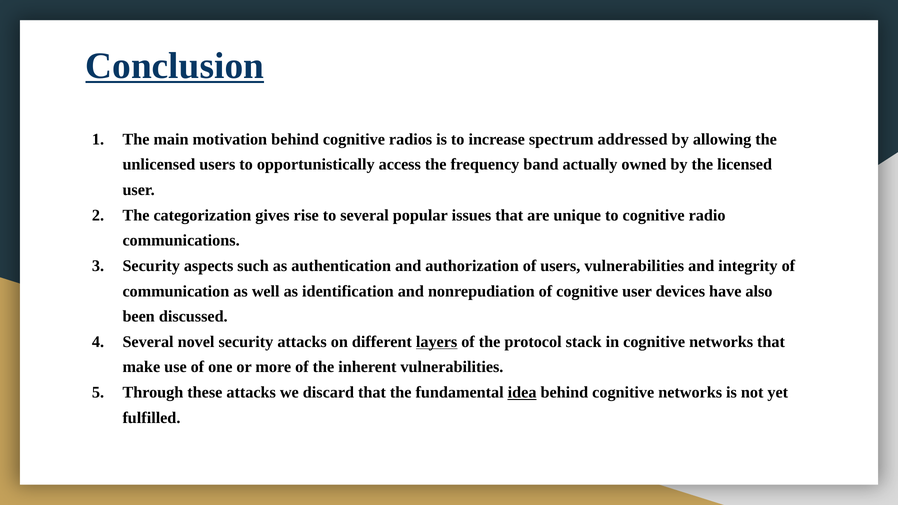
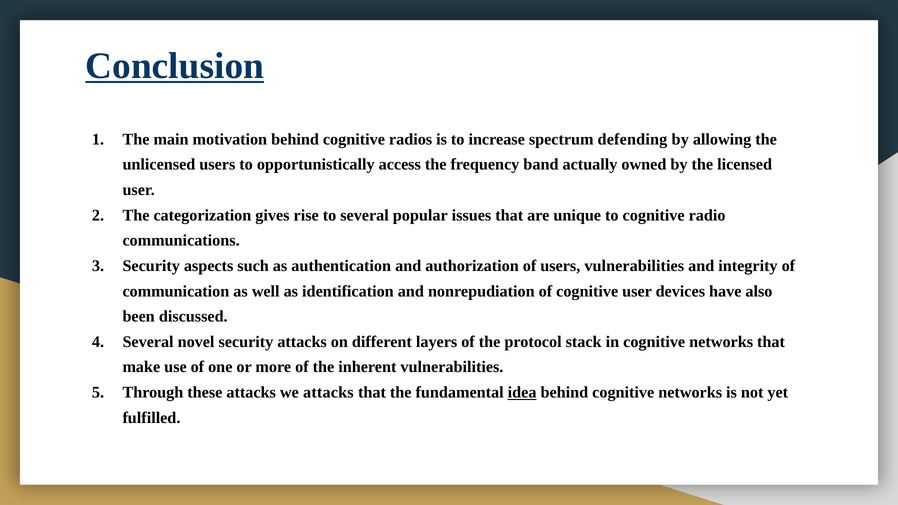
addressed: addressed -> defending (632, 139)
layers underline: present -> none (437, 342)
we discard: discard -> attacks (328, 392)
